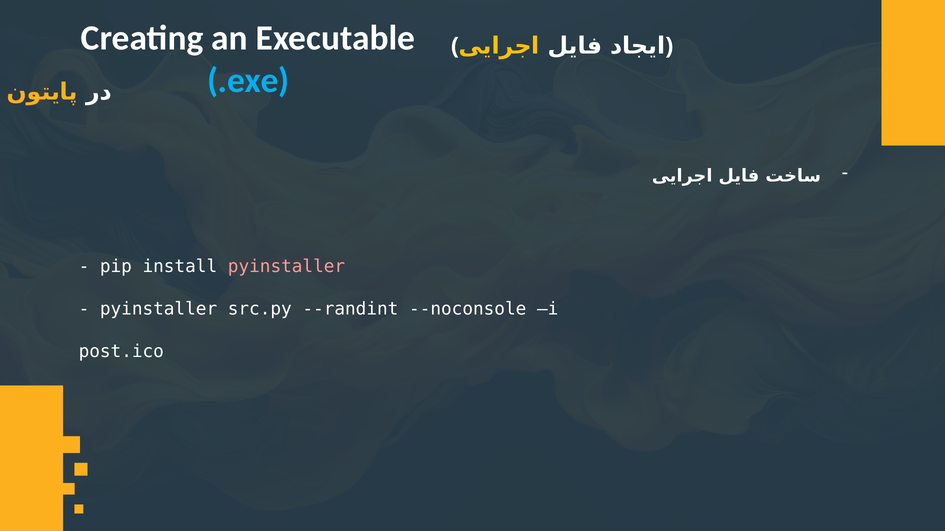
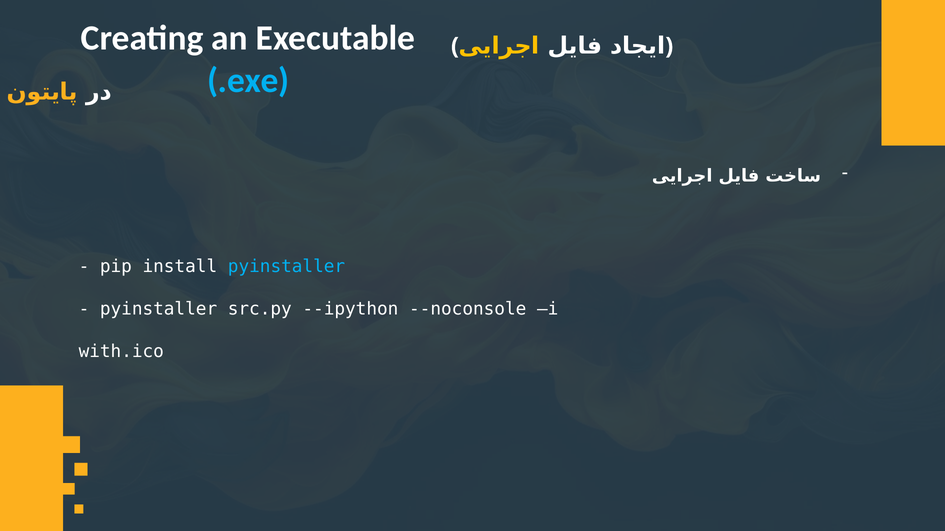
pyinstaller colour: pink -> light blue (286, 267)
--randint: --randint -> --ipython (350, 309)
post.ico: post.ico -> with.ico (121, 352)
